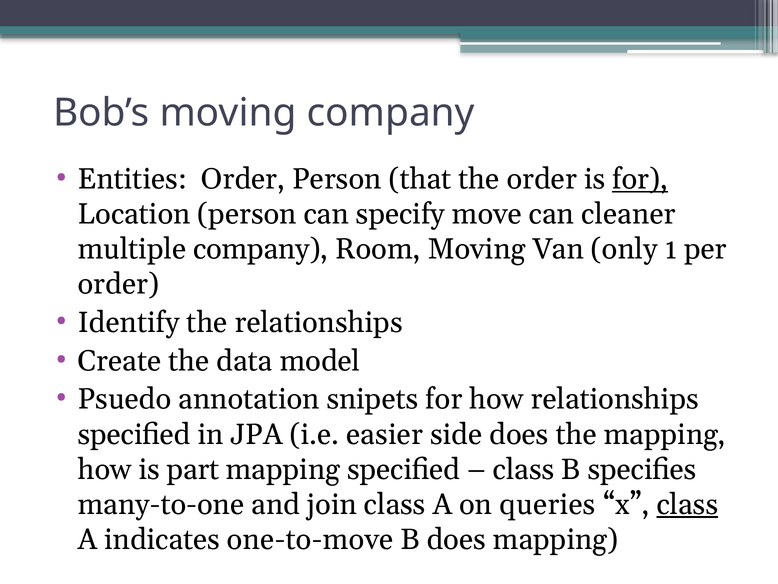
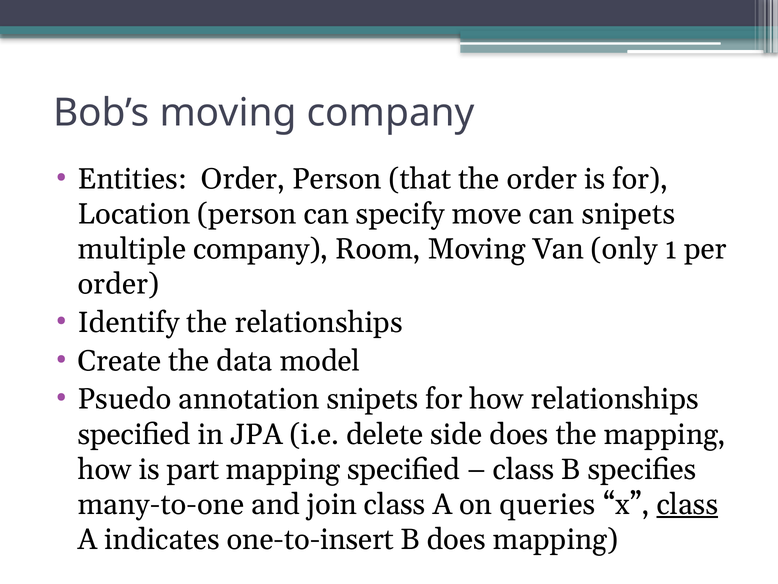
for underline: present -> none (640, 179)
can cleaner: cleaner -> snipets (628, 214)
easier: easier -> delete (385, 434)
one-to-move: one-to-move -> one-to-insert (310, 539)
